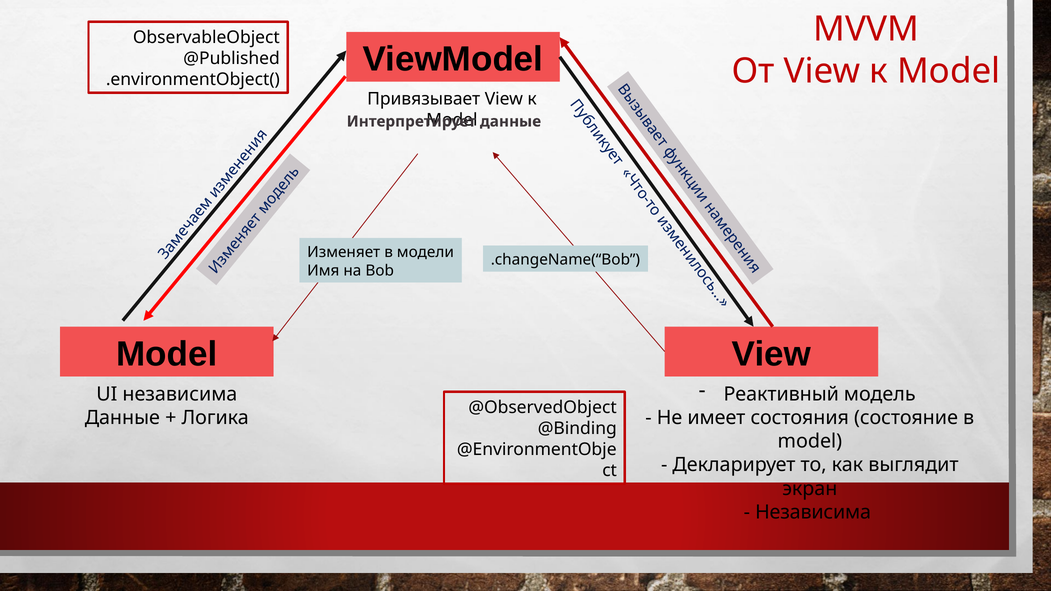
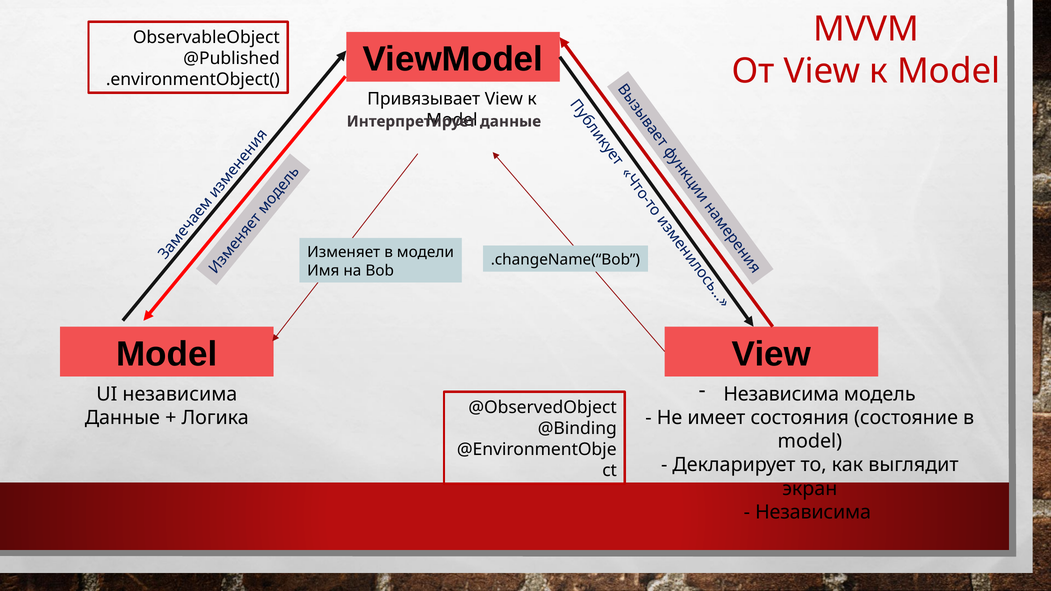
Реактивный: Реактивный -> Независима (781, 394)
